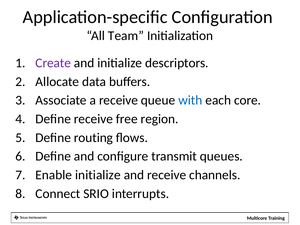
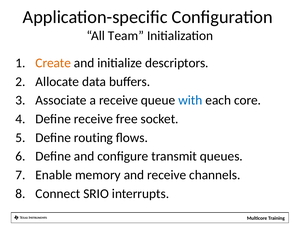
Create colour: purple -> orange (53, 63)
region: region -> socket (160, 119)
Enable initialize: initialize -> memory (98, 175)
